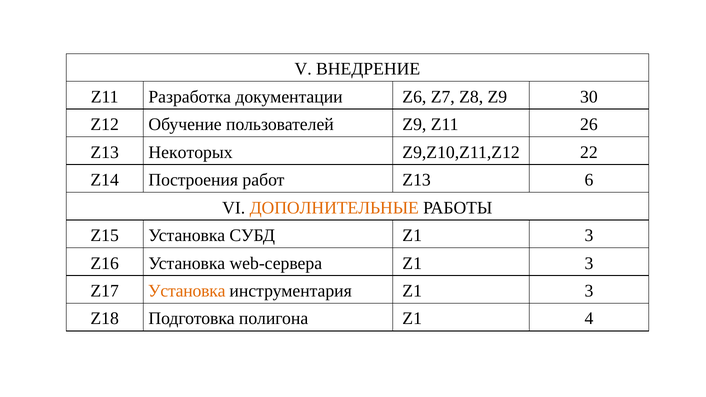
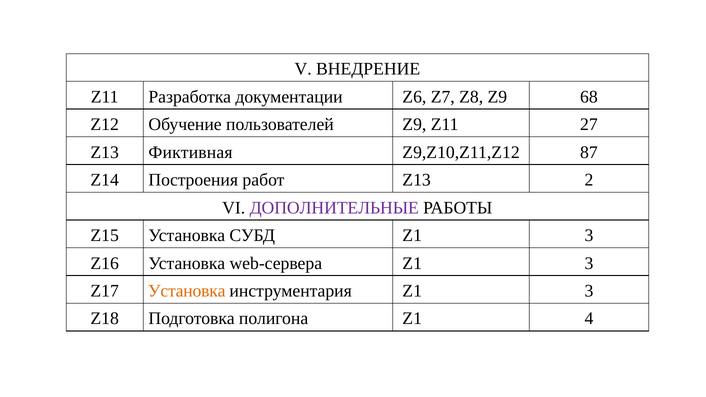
30: 30 -> 68 (589, 97)
26: 26 -> 27 (589, 125)
Некоторых: Некоторых -> Фиктивная (190, 152)
22: 22 -> 87 (589, 152)
6: 6 -> 2 (589, 180)
ДОПОЛНИТЕЛЬНЫЕ colour: orange -> purple (334, 208)
